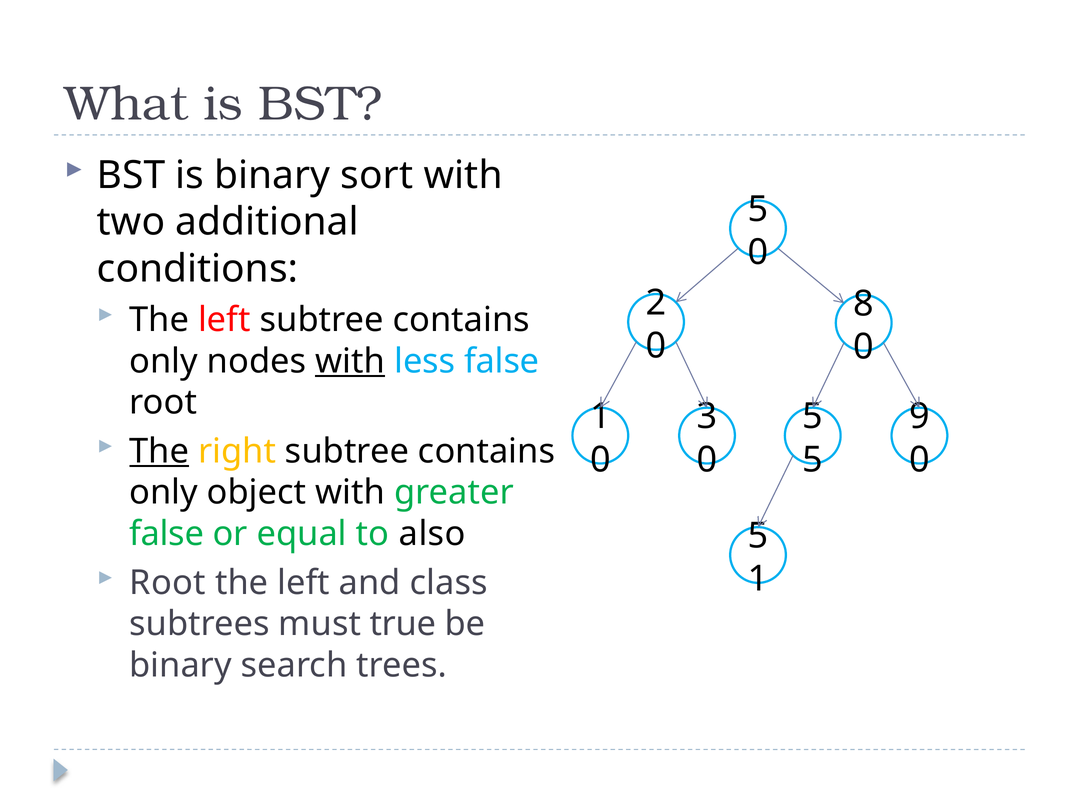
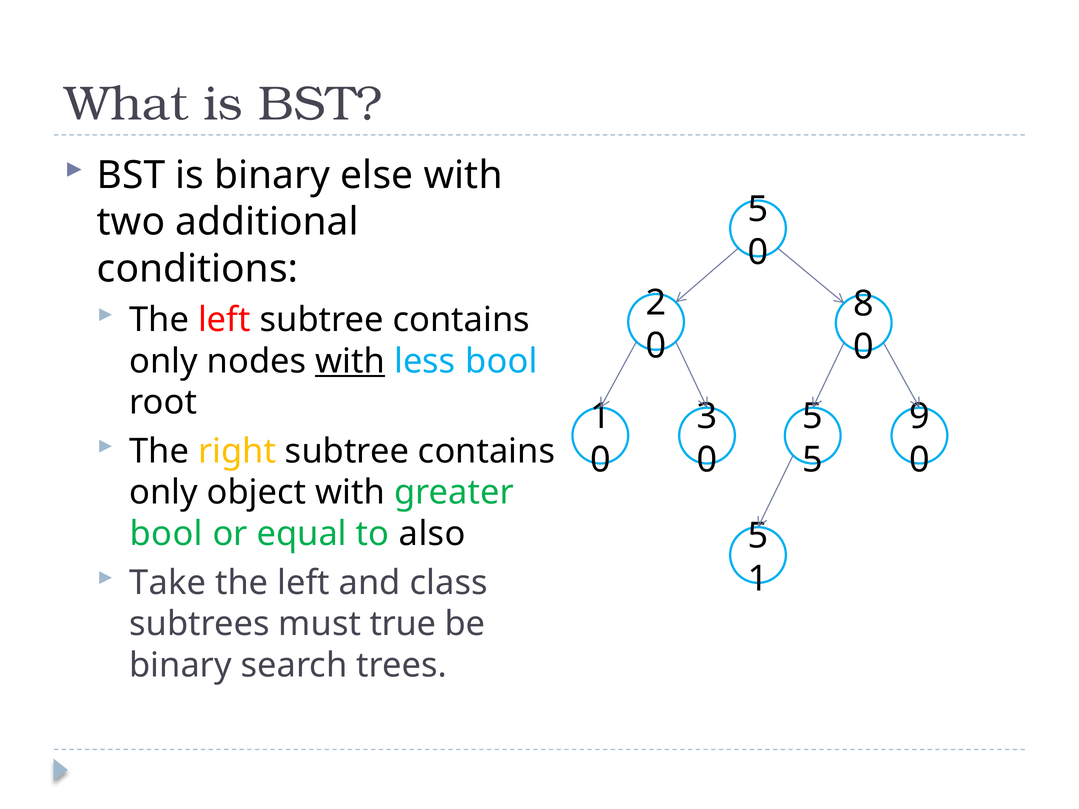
sort: sort -> else (377, 175)
less false: false -> bool (501, 361)
The underline: present -> none (159, 451)
false: false -> bool (166, 534)
Root: Root -> Take (168, 583)
